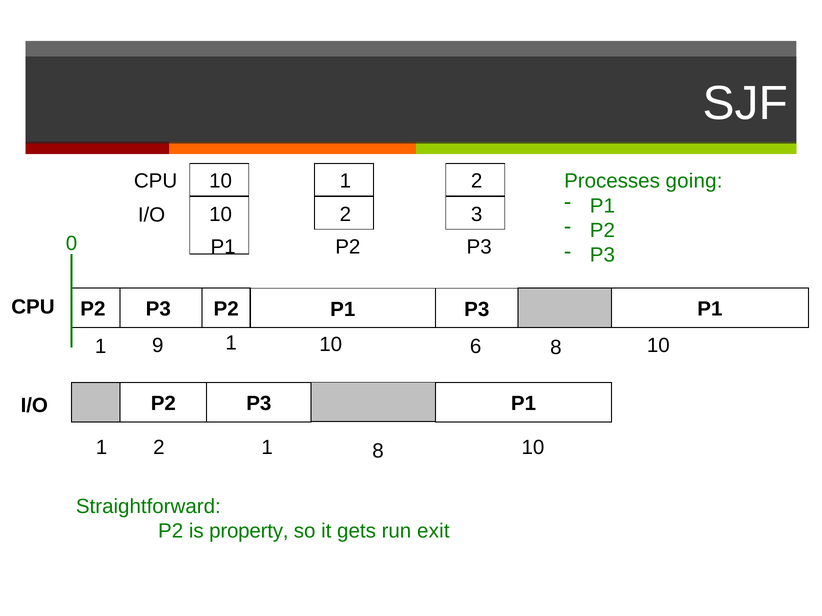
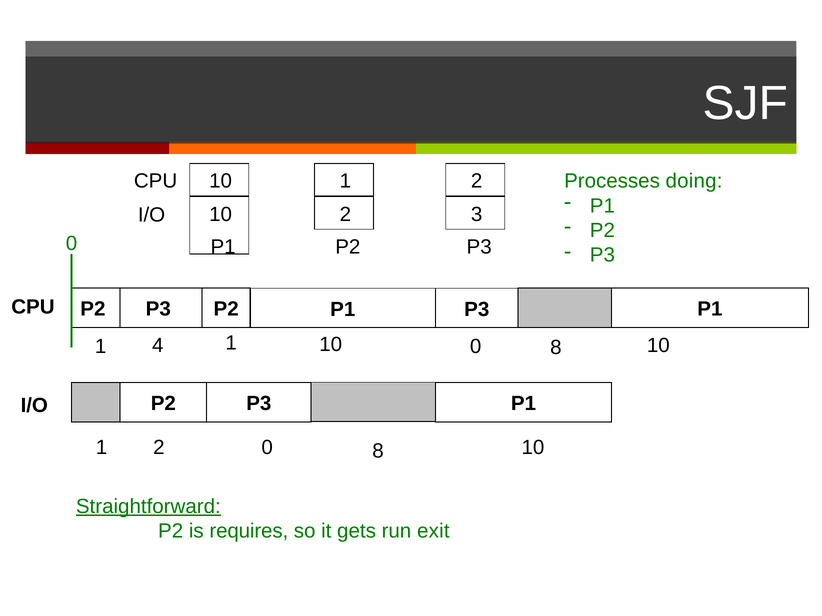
going: going -> doing (694, 181)
1 6: 6 -> 0 (476, 347)
9: 9 -> 4 (158, 346)
2 1: 1 -> 0 (267, 448)
Straightforward underline: none -> present (148, 507)
property: property -> requires (249, 532)
